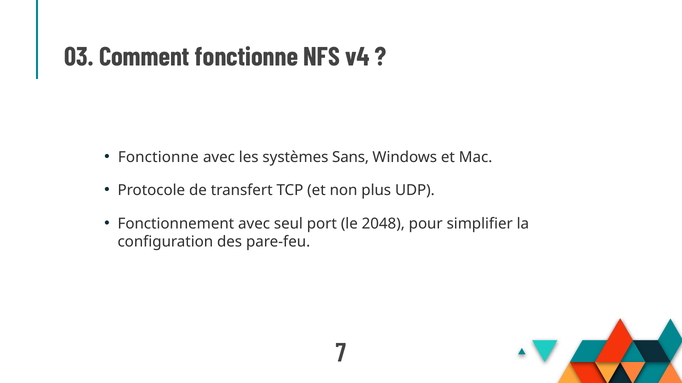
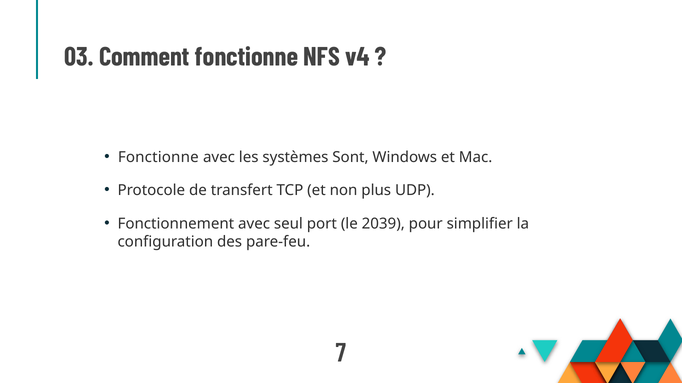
Sans: Sans -> Sont (350, 157)
2048: 2048 -> 2039 (383, 224)
